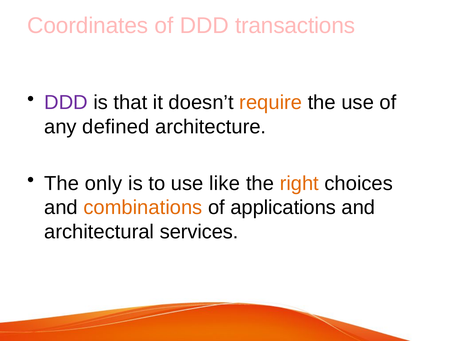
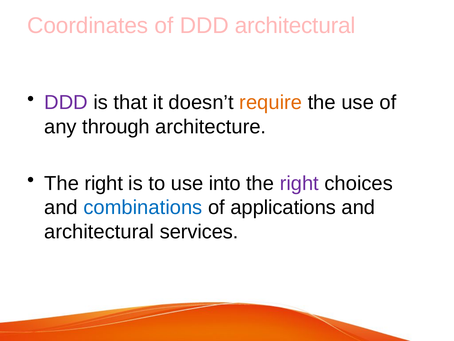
DDD transactions: transactions -> architectural (295, 25)
defined: defined -> through (116, 127)
only: only -> right (104, 183)
like: like -> into (225, 183)
right colour: orange -> purple (299, 183)
combinations colour: orange -> blue (143, 207)
